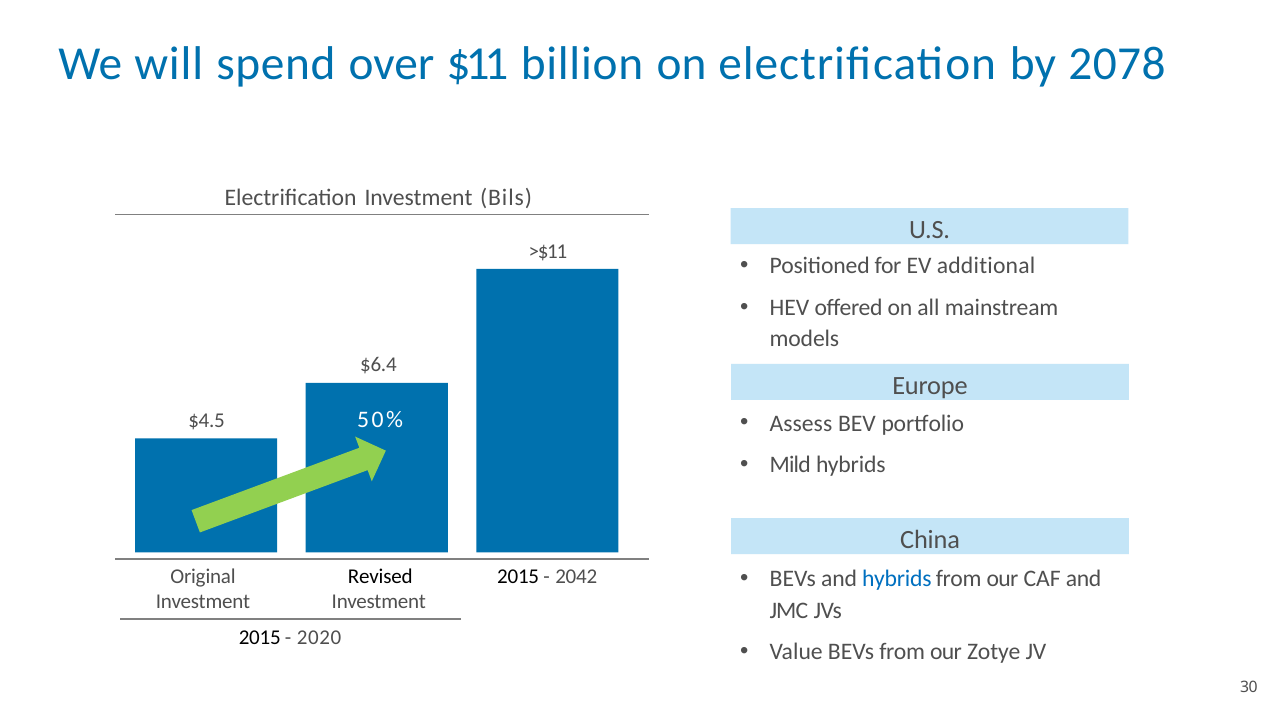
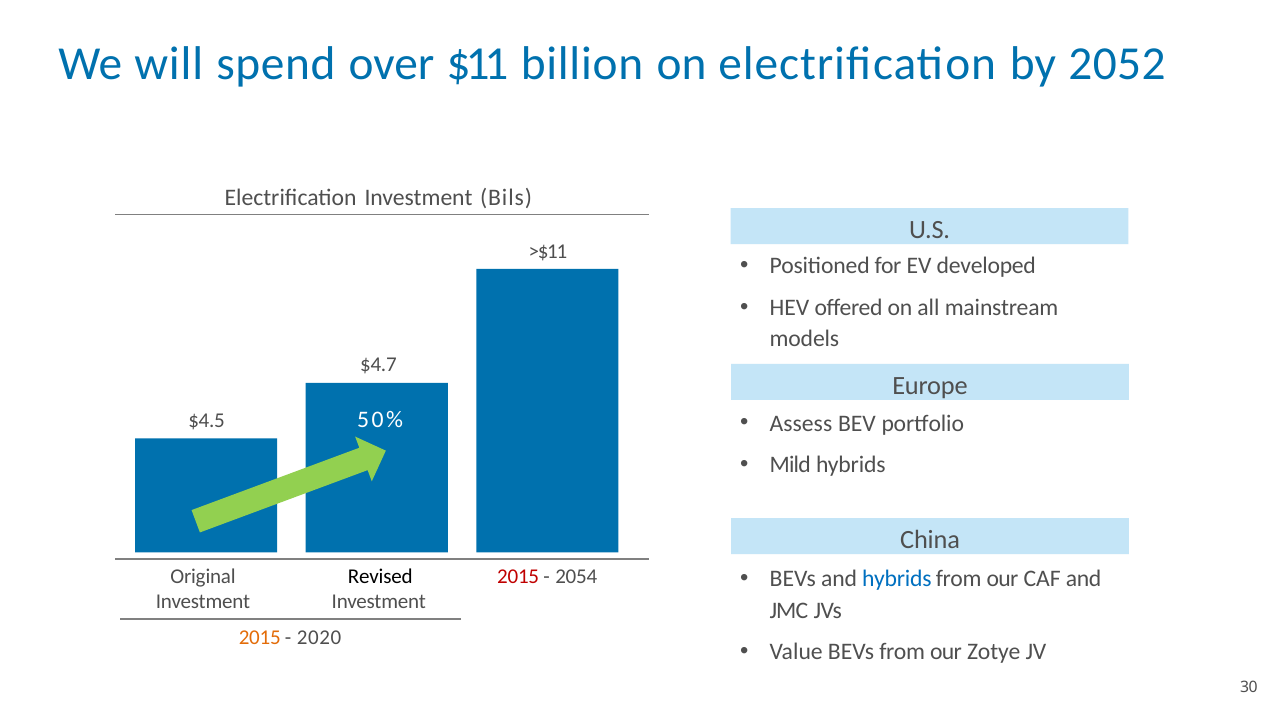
2078: 2078 -> 2052 (1117, 63)
additional: additional -> developed (986, 266)
$6.4: $6.4 -> $4.7 (378, 365)
2015 colour: black -> red (518, 577)
2042: 2042 -> 2054 (576, 577)
2015 colour: black -> orange (260, 638)
